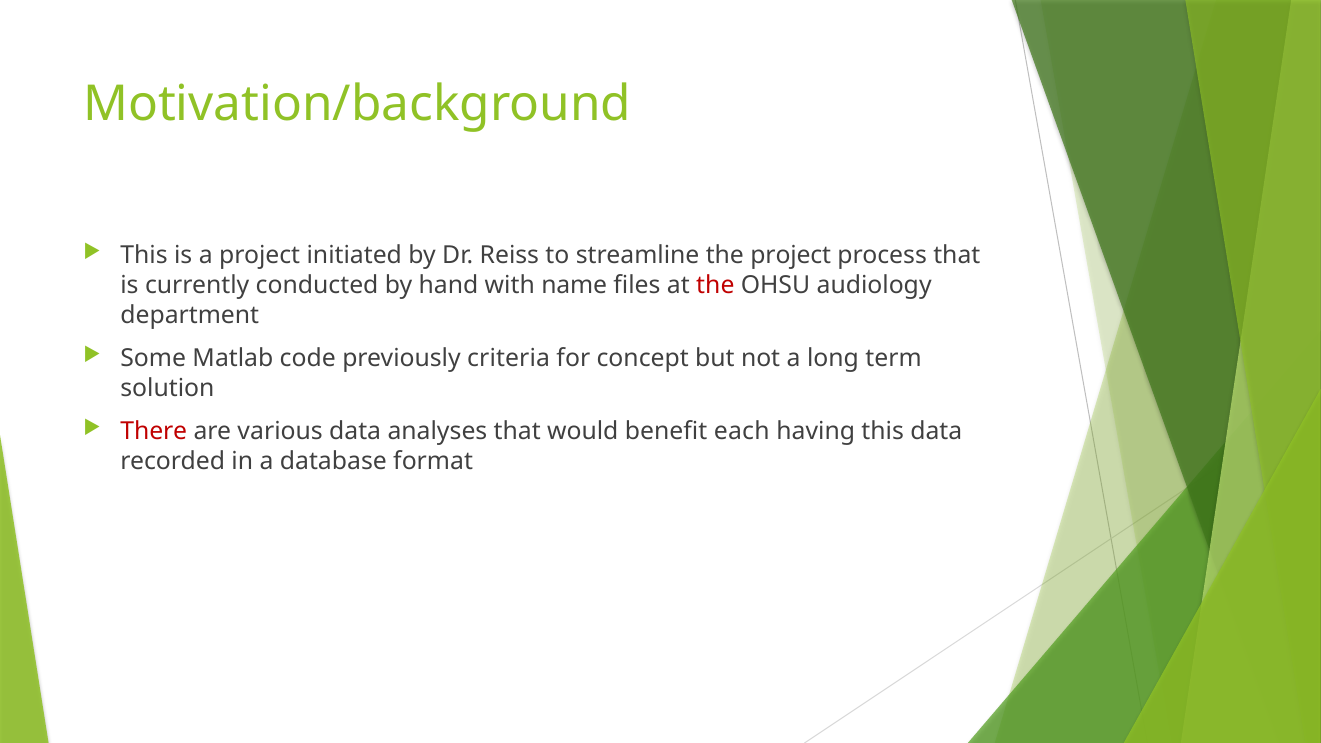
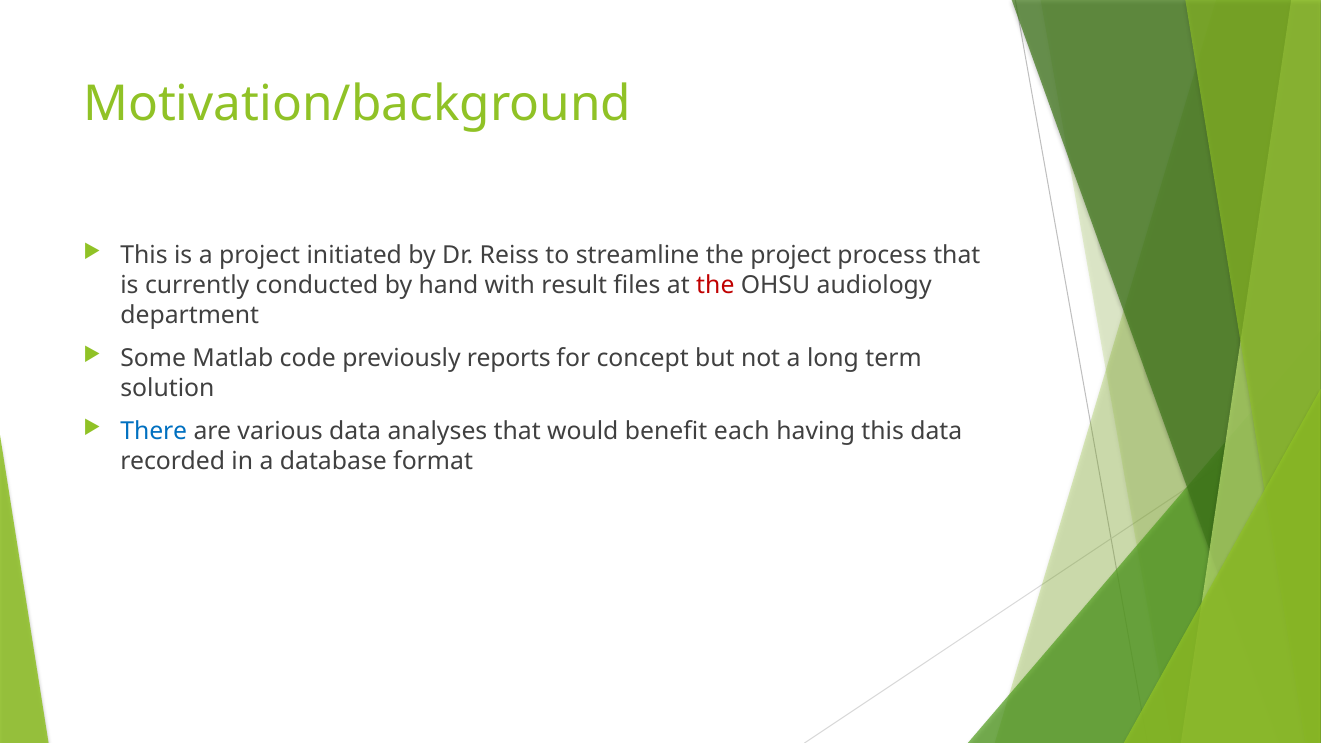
name: name -> result (574, 285)
criteria: criteria -> reports (509, 359)
There colour: red -> blue (154, 432)
